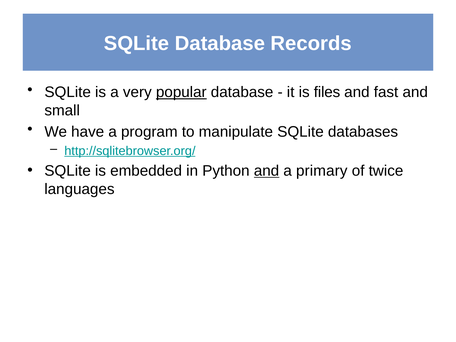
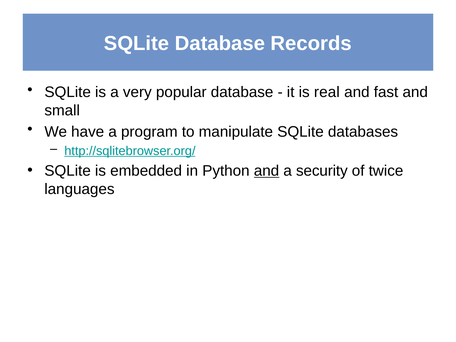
popular underline: present -> none (181, 92)
files: files -> real (327, 92)
primary: primary -> security (322, 171)
